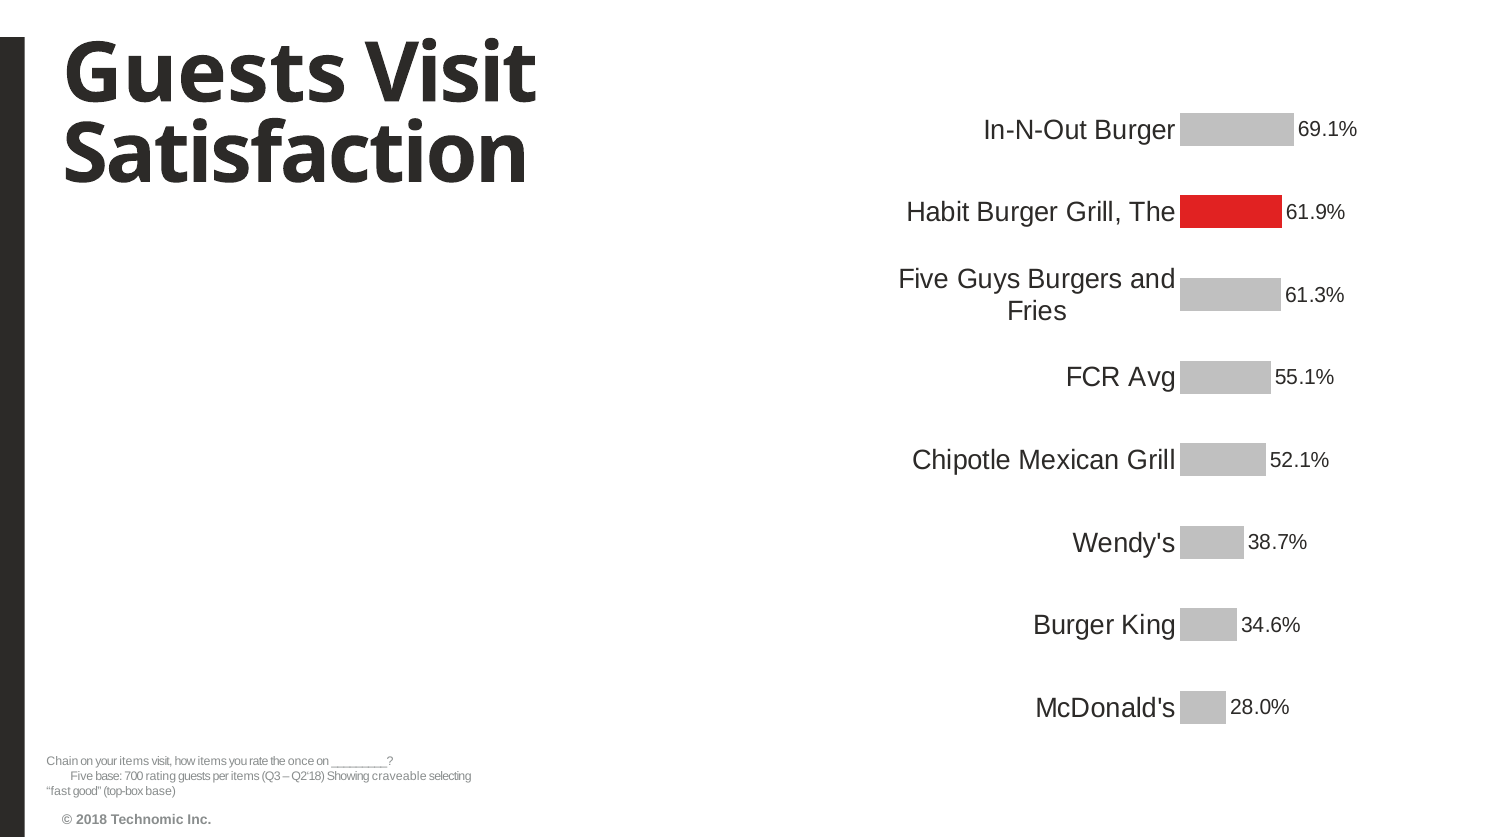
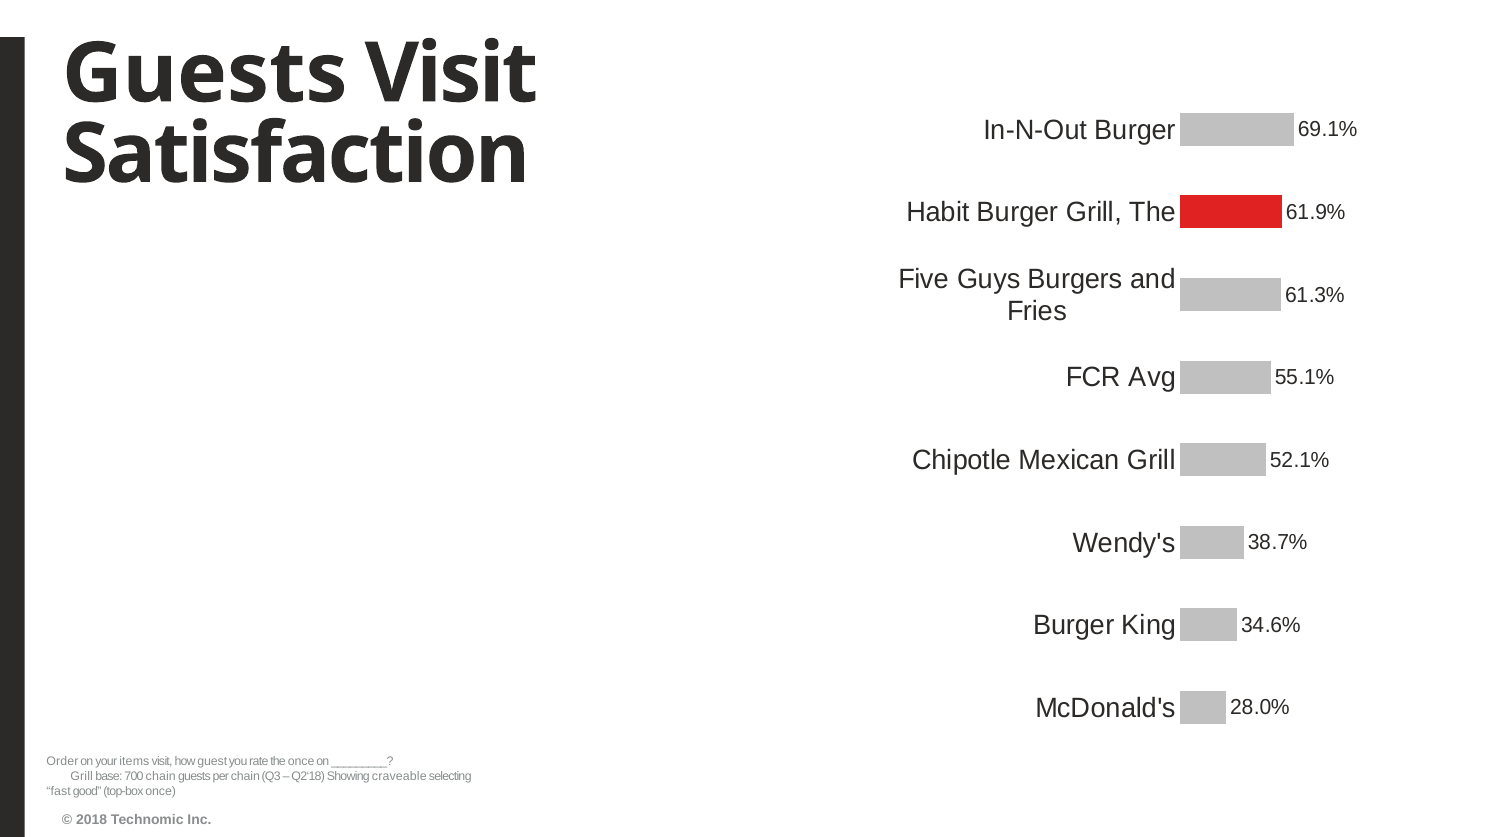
Chain: Chain -> Order (62, 762)
how items: items -> guest (212, 762)
Five: Five -> Grill (82, 776)
700 rating: rating -> chain (161, 776)
per items: items -> chain (245, 776)
top-box base: base -> once (161, 791)
